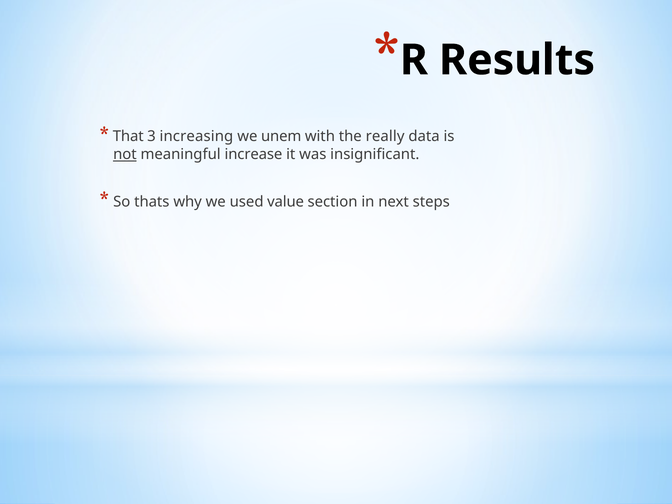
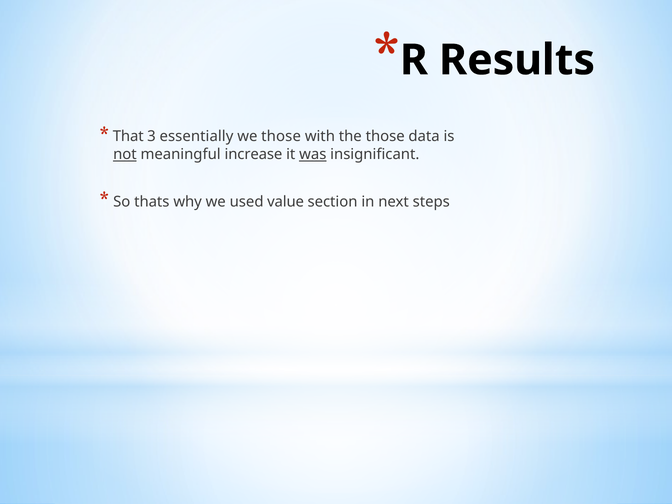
increasing: increasing -> essentially (196, 137)
we unem: unem -> those (281, 137)
the really: really -> those (385, 137)
was underline: none -> present (313, 154)
